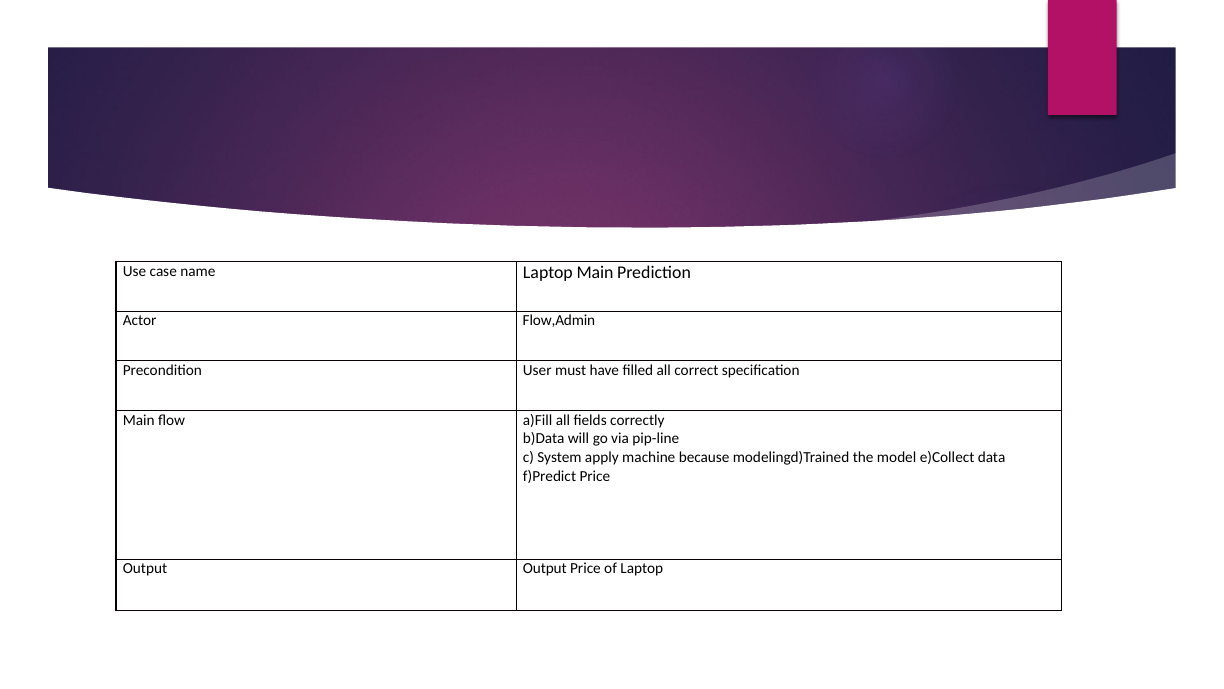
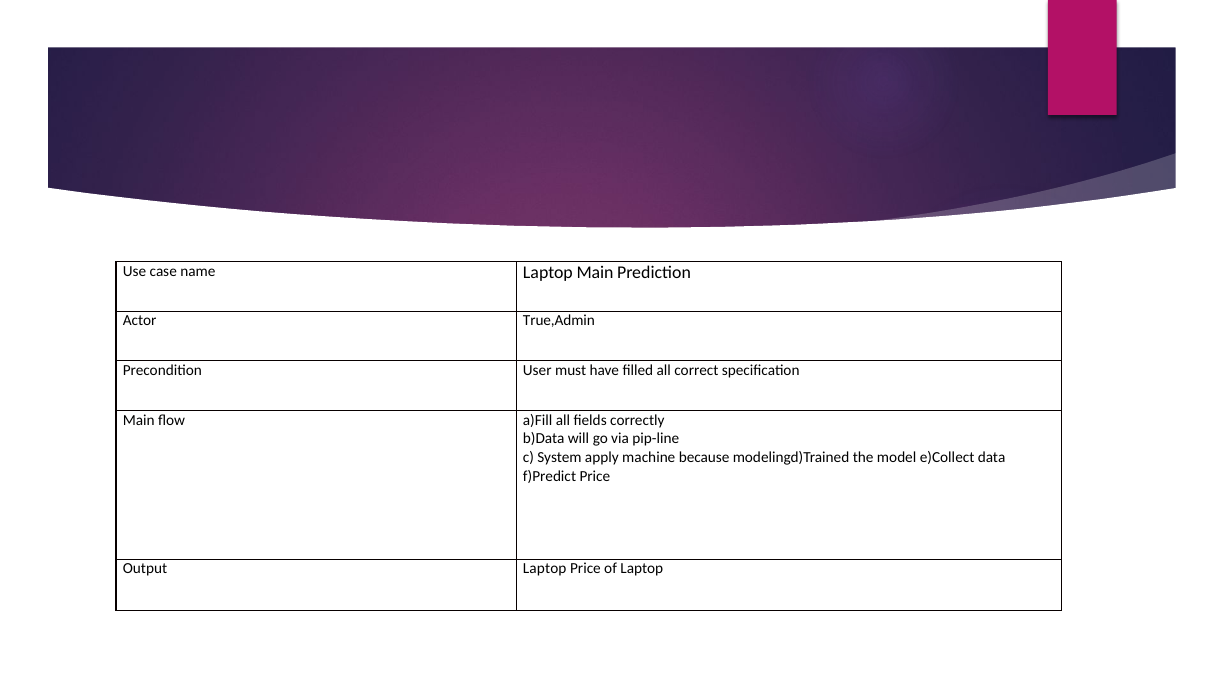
Flow,Admin: Flow,Admin -> True,Admin (559, 320)
Output Output: Output -> Laptop (545, 569)
